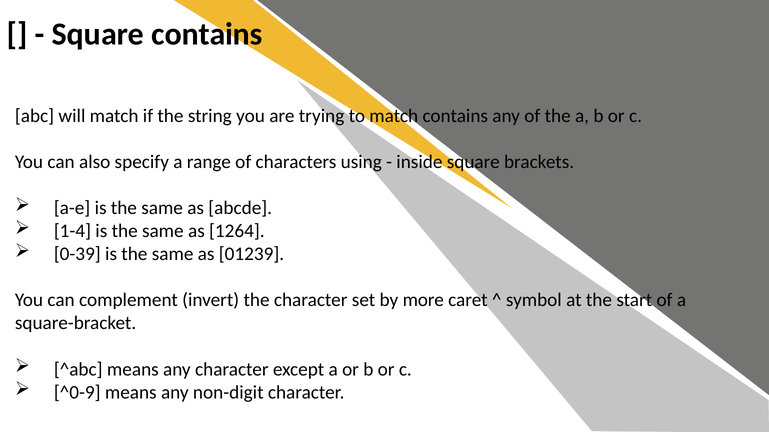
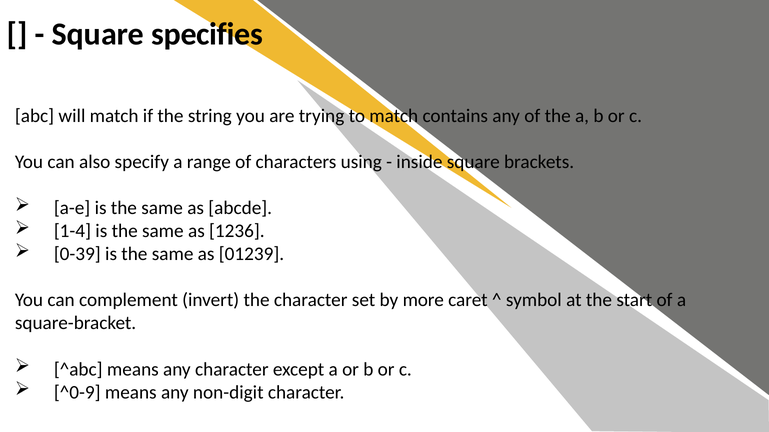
Square contains: contains -> specifies (207, 34)
1264: 1264 -> 1236 (237, 231)
